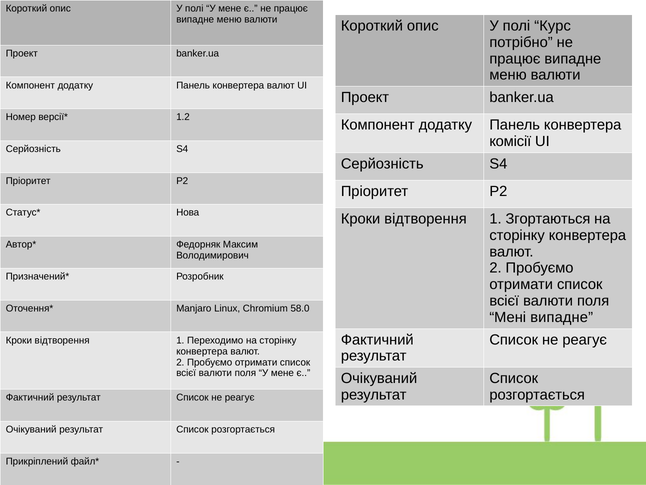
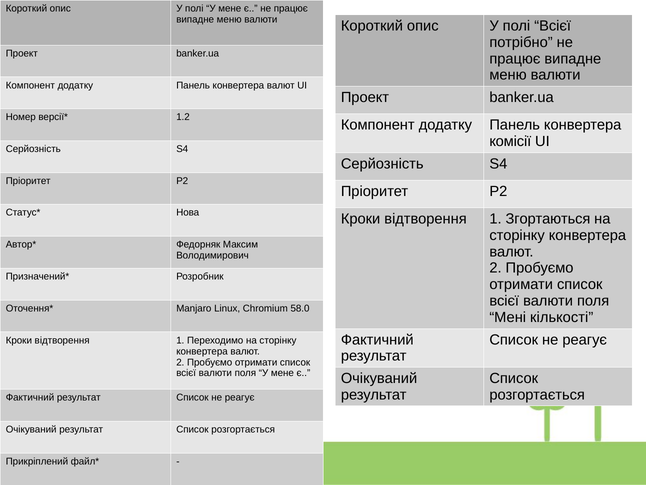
полі Курс: Курс -> Всієї (553, 26)
Мені випадне: випадне -> кількості (562, 317)
